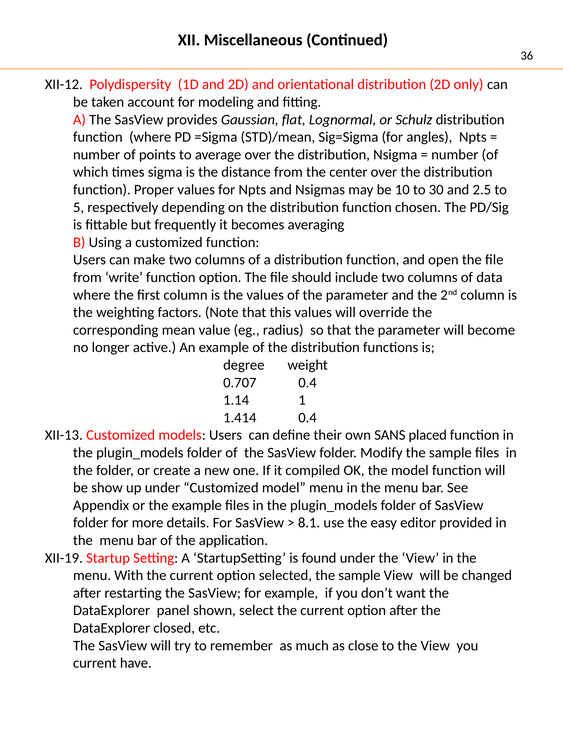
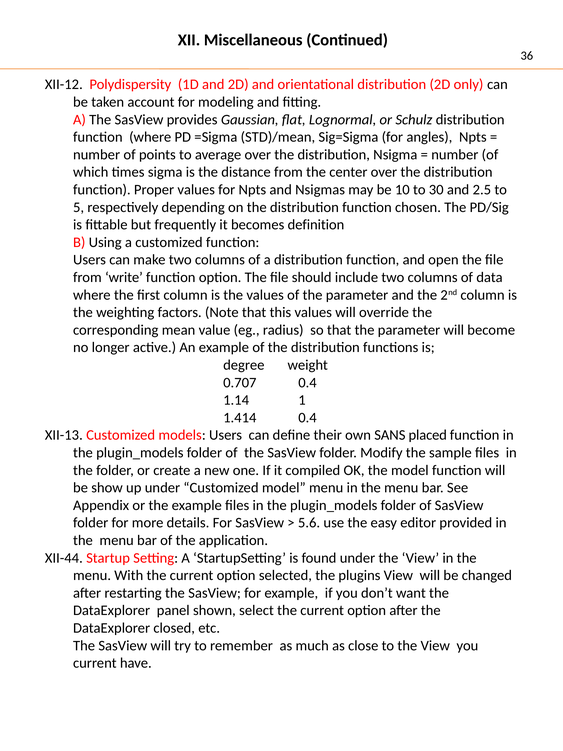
averaging: averaging -> definition (316, 225)
8.1: 8.1 -> 5.6 (309, 523)
XII-19: XII-19 -> XII-44 (64, 558)
selected the sample: sample -> plugins (359, 575)
